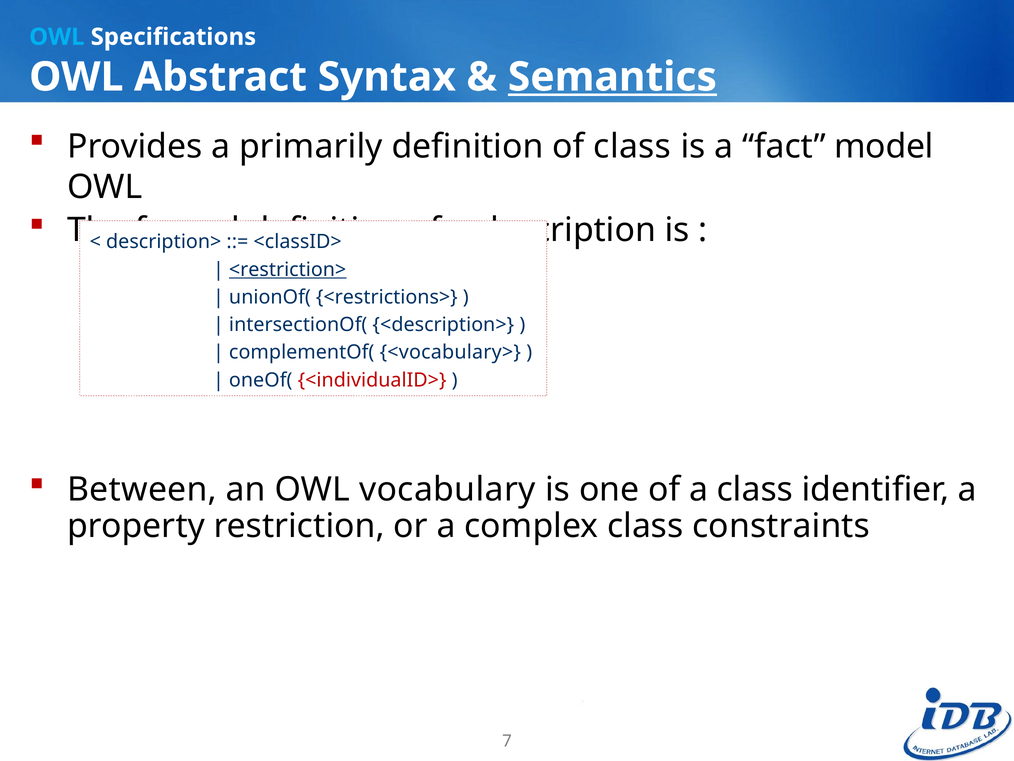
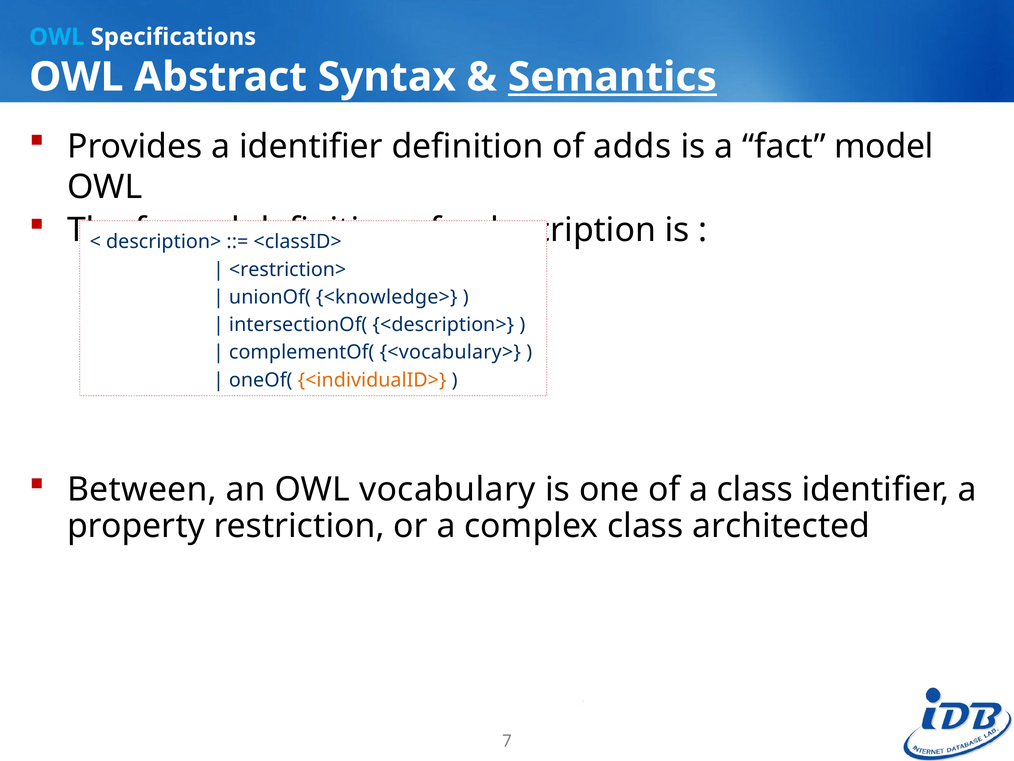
a primarily: primarily -> identifier (311, 147)
of class: class -> adds (632, 147)
<restriction> underline: present -> none (288, 269)
<restrictions>: <restrictions> -> <knowledge> (387, 297)
<individualID> colour: red -> orange (372, 380)
constraints: constraints -> architected (781, 526)
